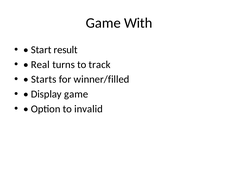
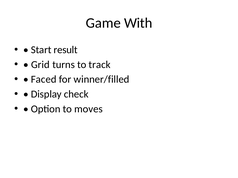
Real: Real -> Grid (40, 65)
Starts: Starts -> Faced (44, 80)
Display game: game -> check (76, 94)
invalid: invalid -> moves (88, 109)
